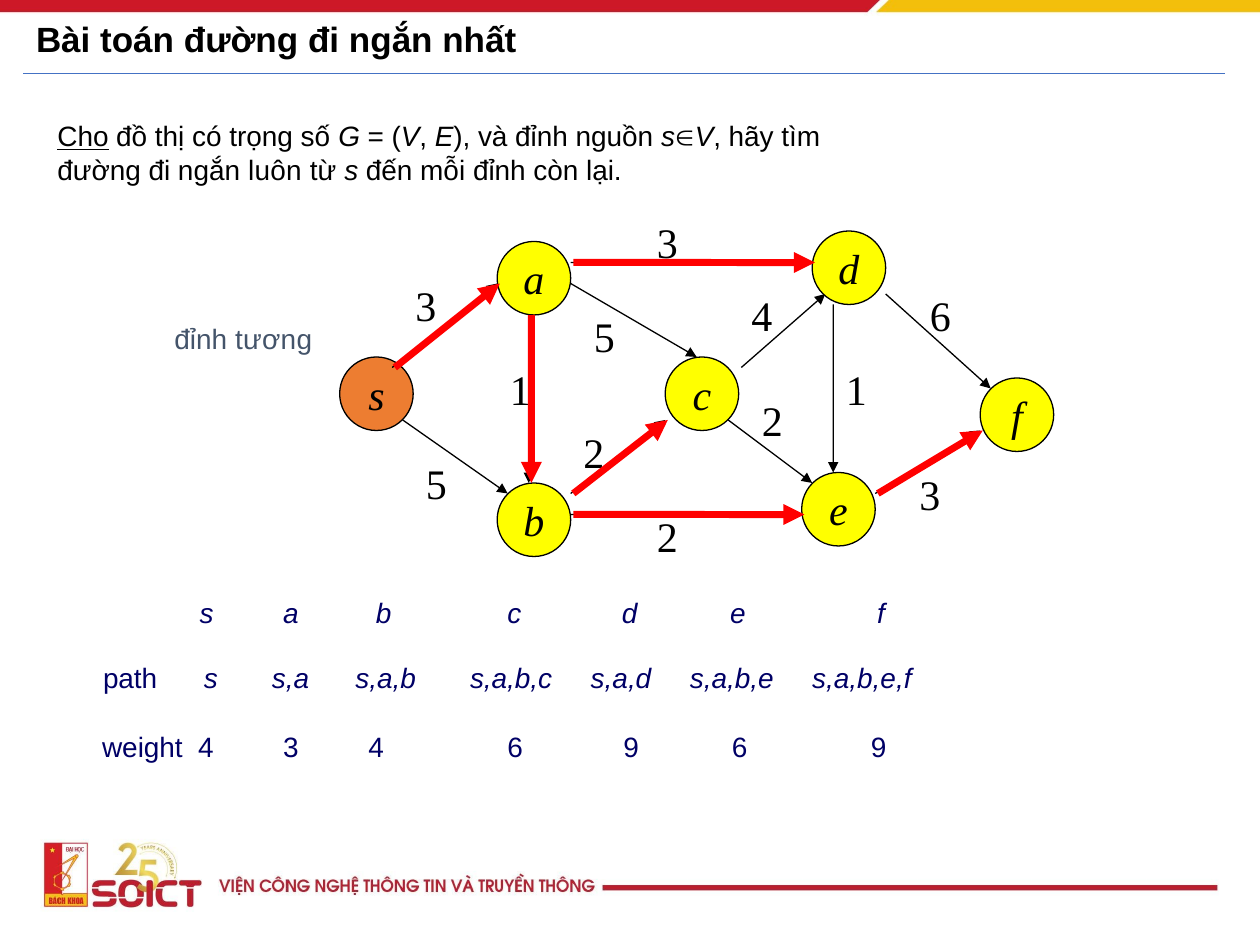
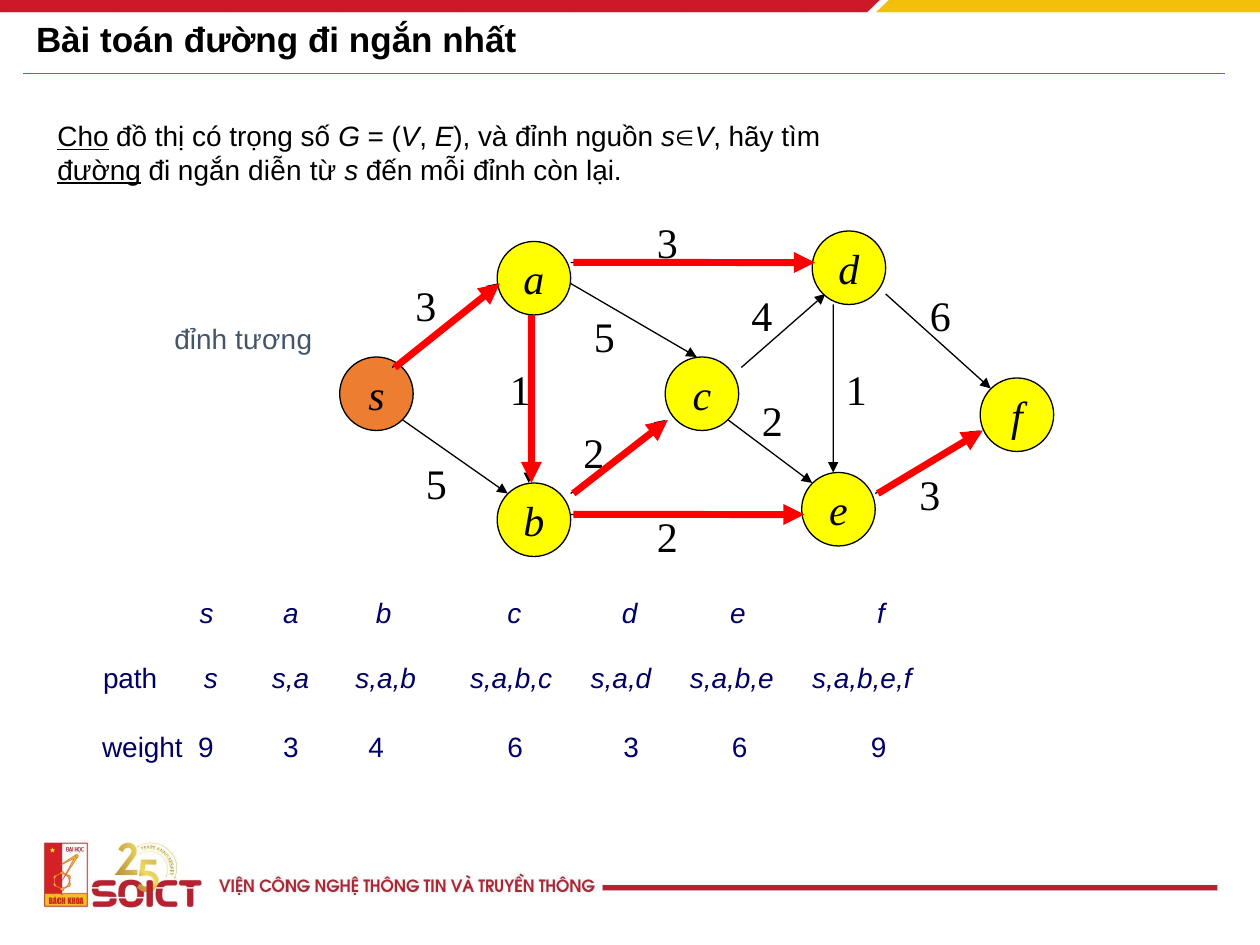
đường underline: none -> present (99, 171)
luôn: luôn -> diễn (275, 171)
weight 4: 4 -> 9 (206, 749)
4 6 9: 9 -> 3 (631, 749)
